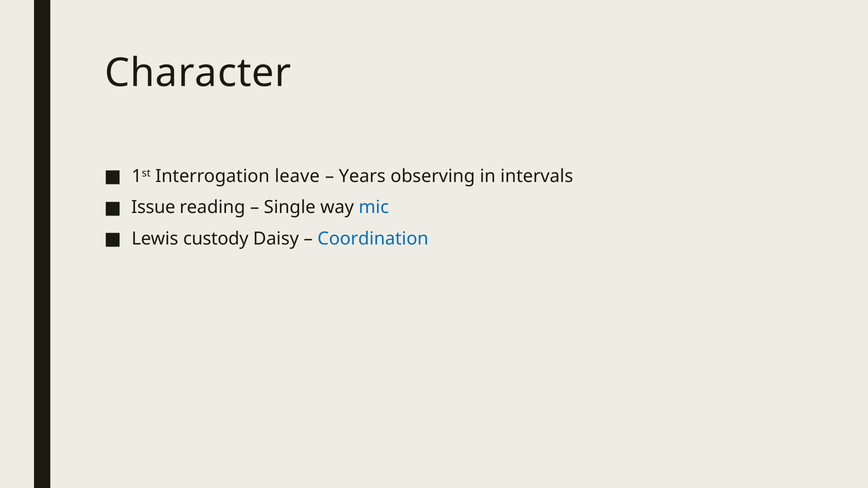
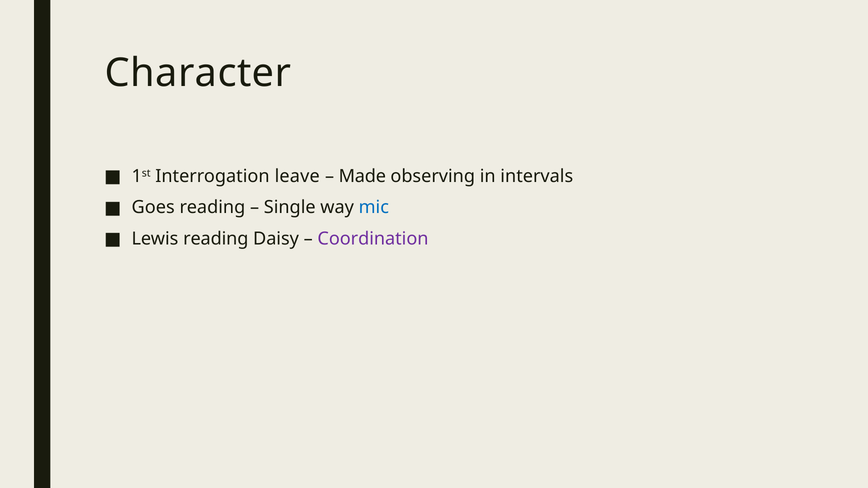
Years: Years -> Made (362, 176)
Issue: Issue -> Goes (153, 208)
Lewis custody: custody -> reading (216, 239)
Coordination colour: blue -> purple (373, 239)
